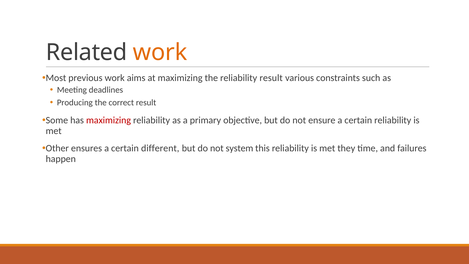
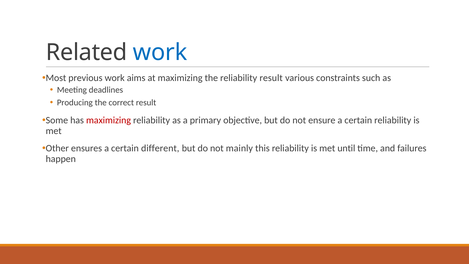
work colour: orange -> blue (160, 53)
system: system -> mainly (239, 148)
they: they -> until (346, 148)
